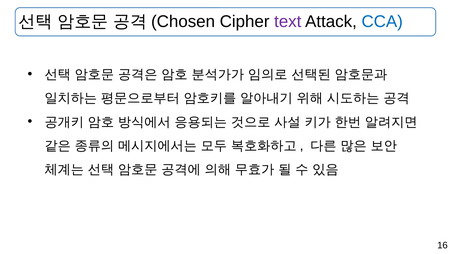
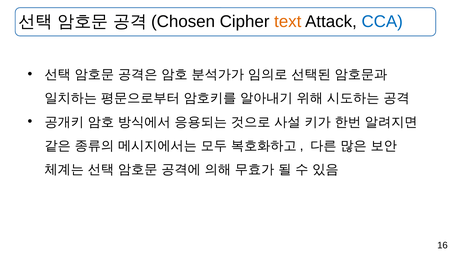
text colour: purple -> orange (288, 22)
